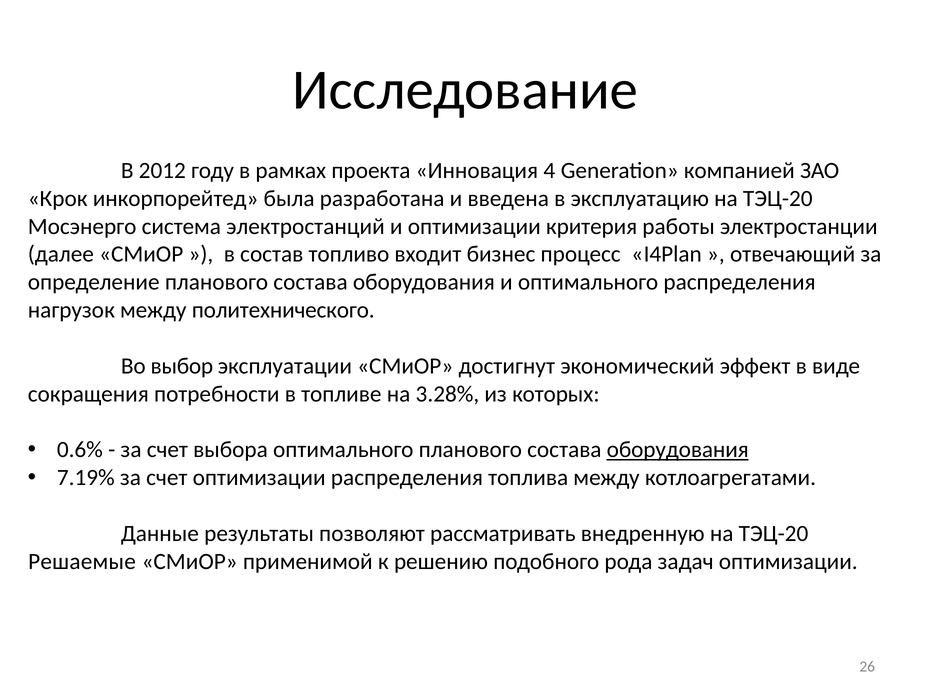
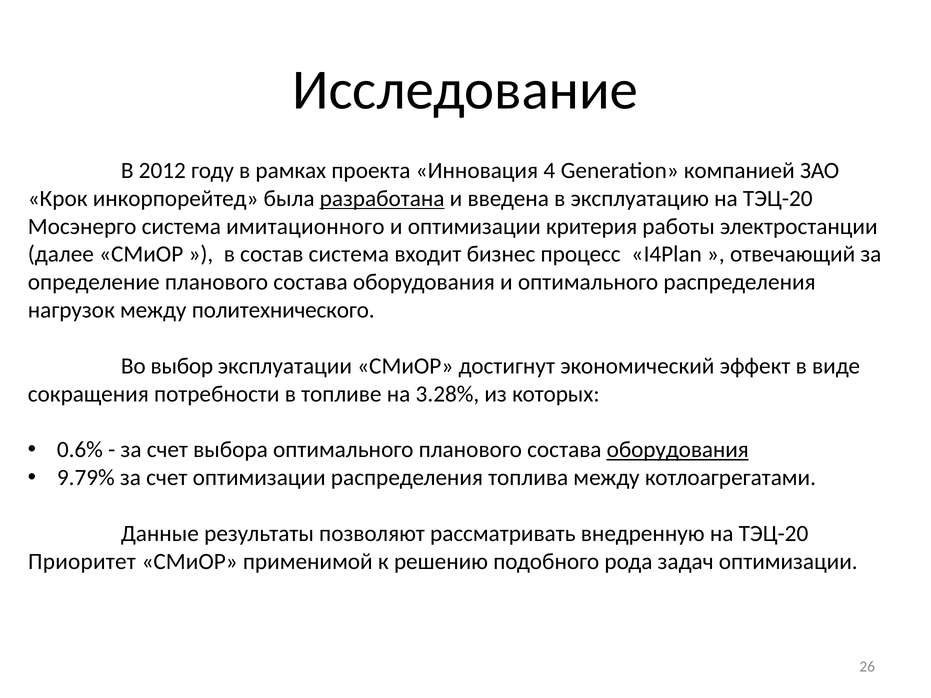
разработана underline: none -> present (382, 199)
электростанций: электростанций -> имитационного (305, 226)
состав топливо: топливо -> система (349, 254)
7.19%: 7.19% -> 9.79% (86, 478)
Решаемые: Решаемые -> Приоритет (82, 562)
